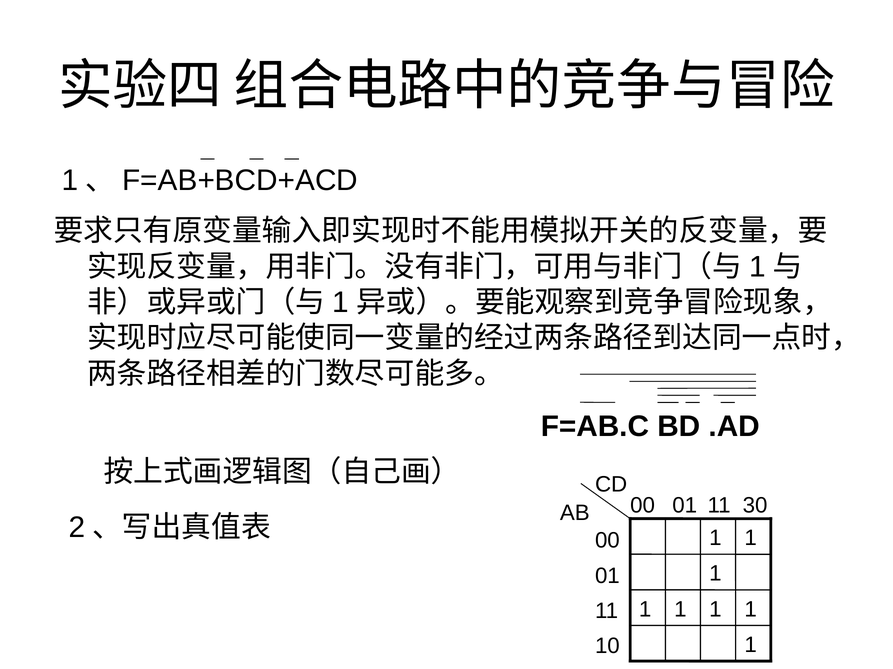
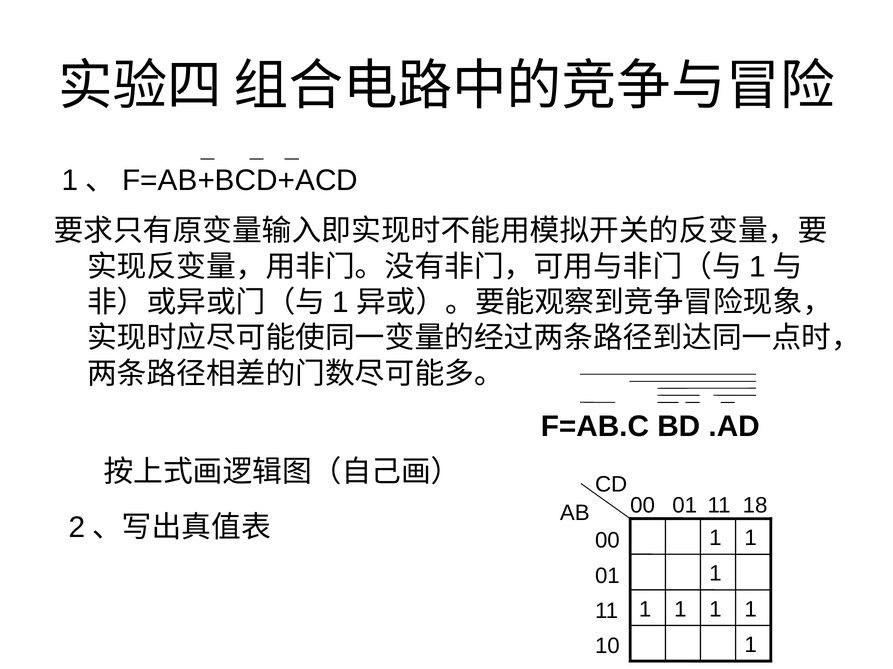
30: 30 -> 18 (755, 506)
